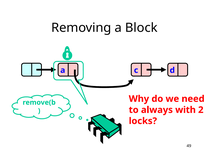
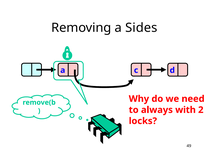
Block: Block -> Sides (141, 28)
